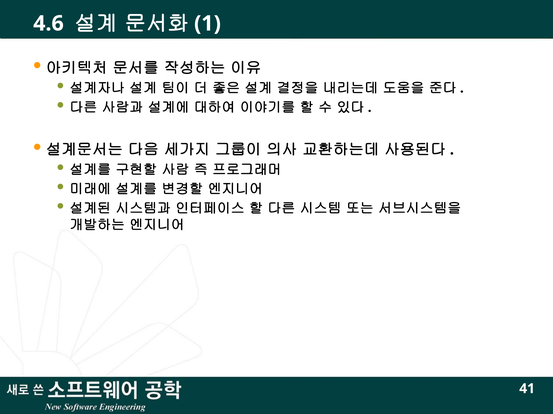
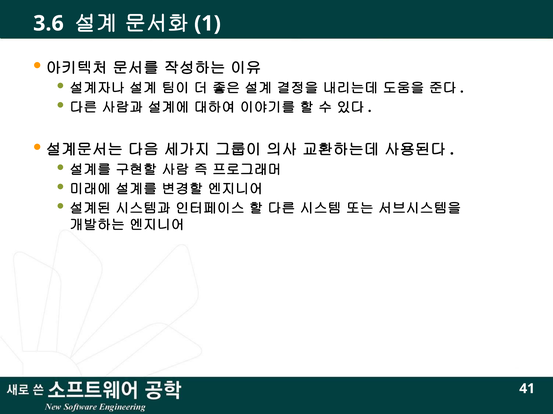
4.6: 4.6 -> 3.6 (48, 23)
